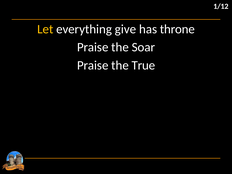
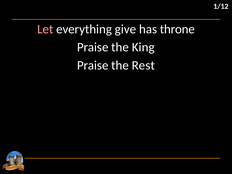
Let colour: yellow -> pink (45, 29)
Soar: Soar -> King (143, 47)
True: True -> Rest (143, 65)
